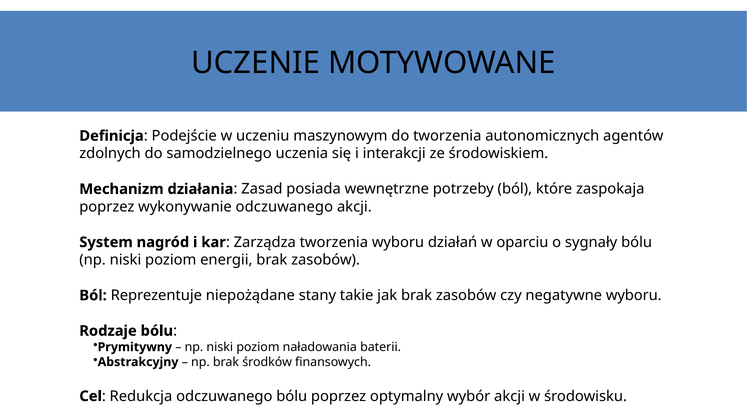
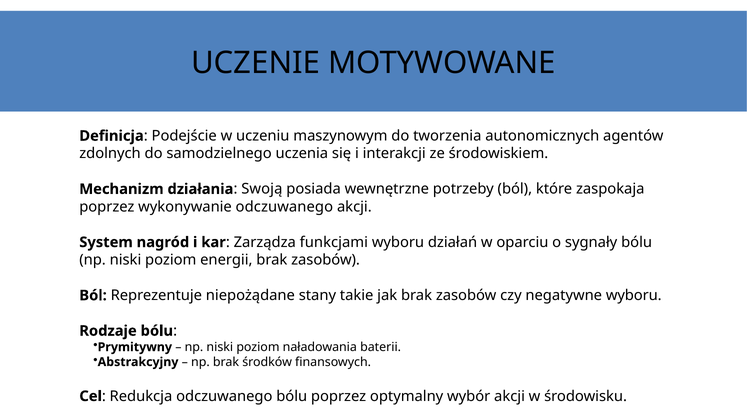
Zasad: Zasad -> Swoją (262, 189)
Zarządza tworzenia: tworzenia -> funkcjami (334, 242)
